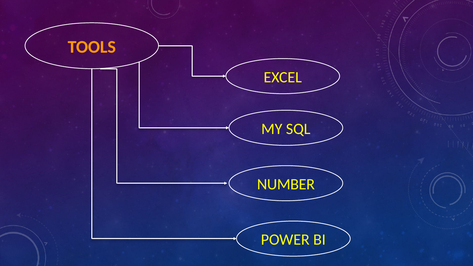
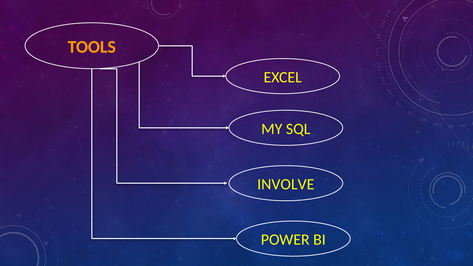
NUMBER: NUMBER -> INVOLVE (286, 184)
